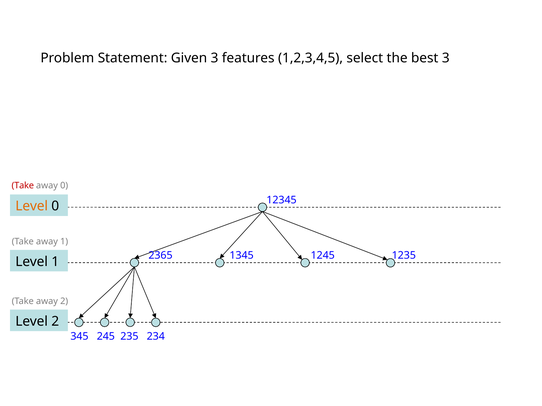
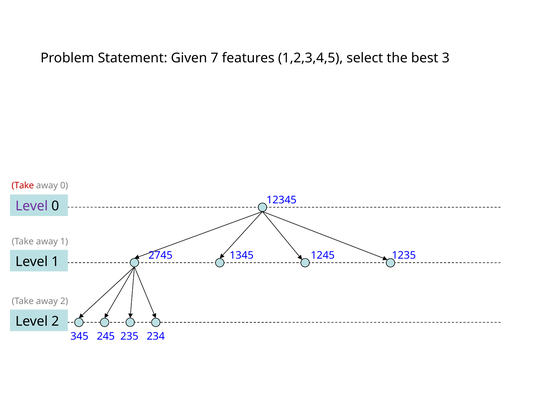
Given 3: 3 -> 7 (215, 58)
Level colour: orange -> purple (32, 206)
2365: 2365 -> 2745 (160, 256)
